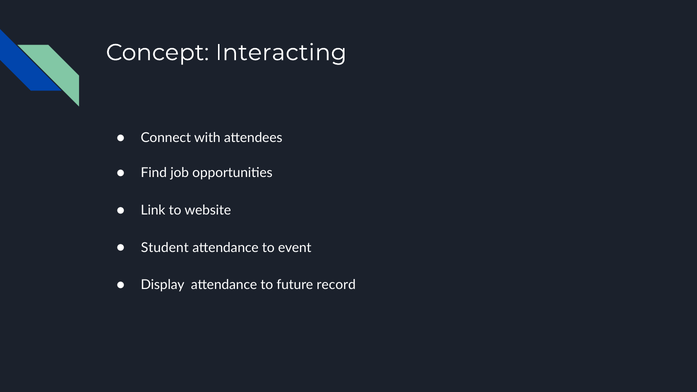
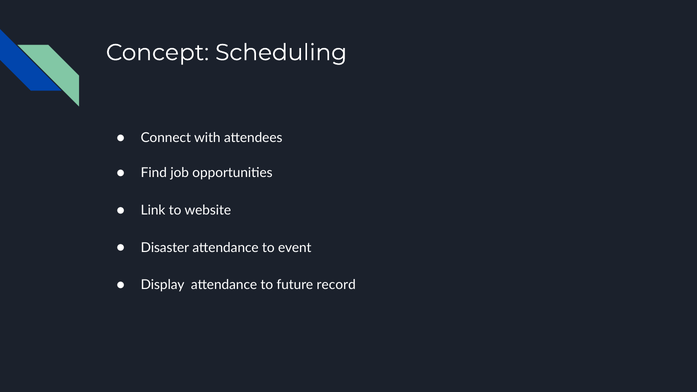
Interacting: Interacting -> Scheduling (281, 53)
Student: Student -> Disaster (165, 248)
